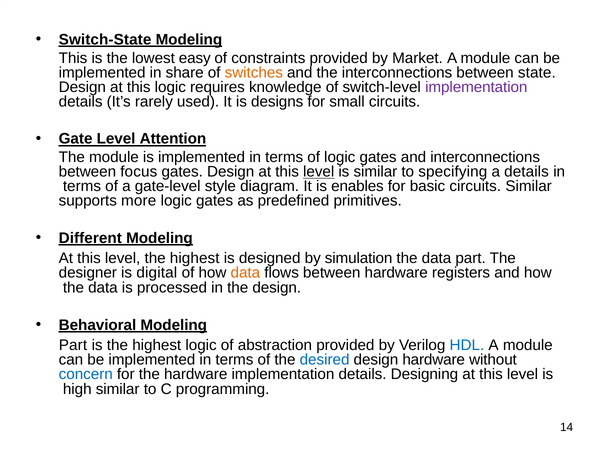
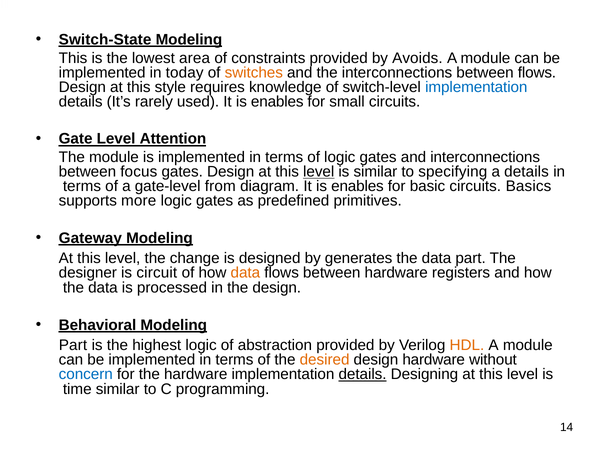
easy: easy -> area (195, 58)
Market: Market -> Avoids (417, 58)
share: share -> today (185, 72)
between state: state -> flows (537, 72)
this logic: logic -> style (170, 87)
implementation colour: purple -> blue (476, 87)
used It is designs: designs -> enables (277, 101)
style: style -> from (220, 186)
circuits Similar: Similar -> Basics (529, 186)
Different: Different -> Gateway (90, 238)
level the highest: highest -> change (195, 258)
simulation: simulation -> generates (359, 258)
digital: digital -> circuit (157, 272)
HDL colour: blue -> orange (467, 345)
desired colour: blue -> orange (325, 359)
details underline: none -> present (363, 374)
high: high -> time (77, 389)
